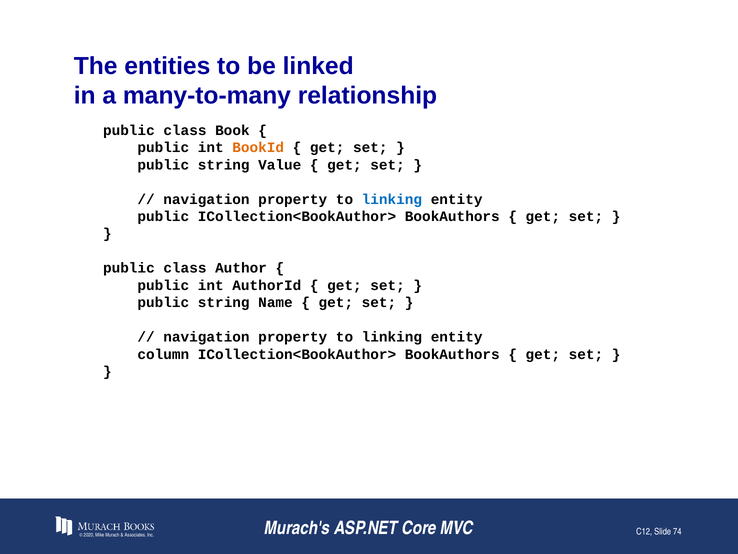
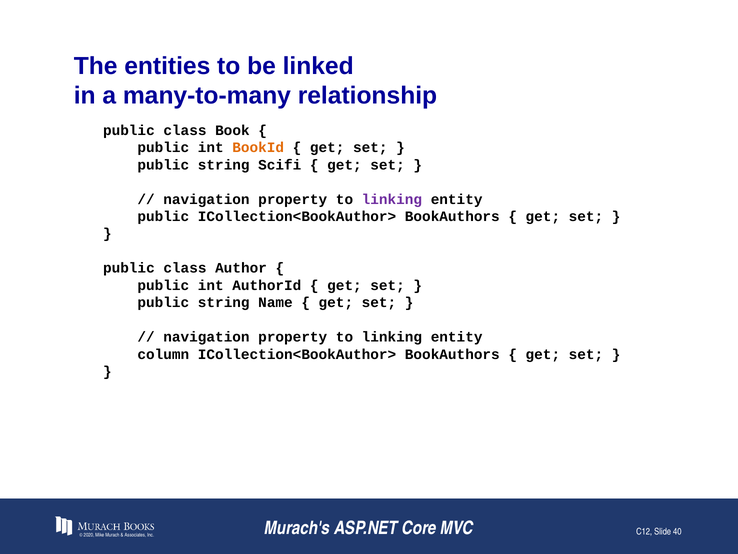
Value: Value -> Scifi (280, 165)
linking colour: blue -> purple (392, 199)
74: 74 -> 40 (677, 531)
